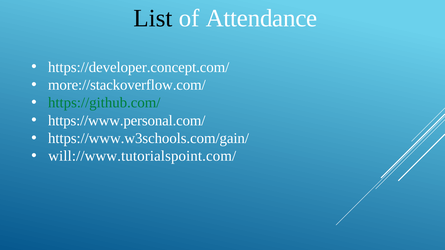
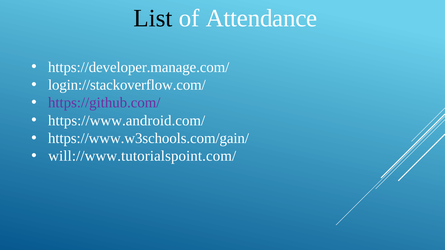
https://developer.concept.com/: https://developer.concept.com/ -> https://developer.manage.com/ (139, 67)
more://stackoverflow.com/: more://stackoverflow.com/ -> login://stackoverflow.com/ (127, 85)
https://github.com/ colour: green -> purple (104, 103)
https://www.personal.com/: https://www.personal.com/ -> https://www.android.com/ (127, 121)
